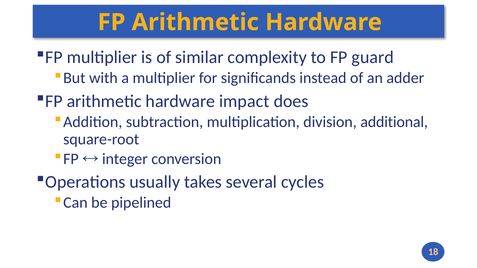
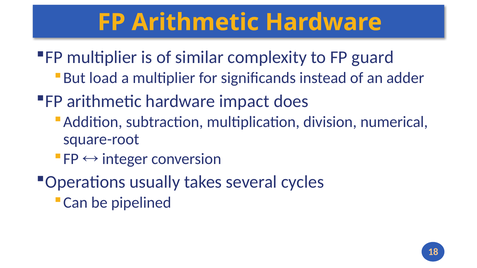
with: with -> load (103, 78)
additional: additional -> numerical (394, 122)
